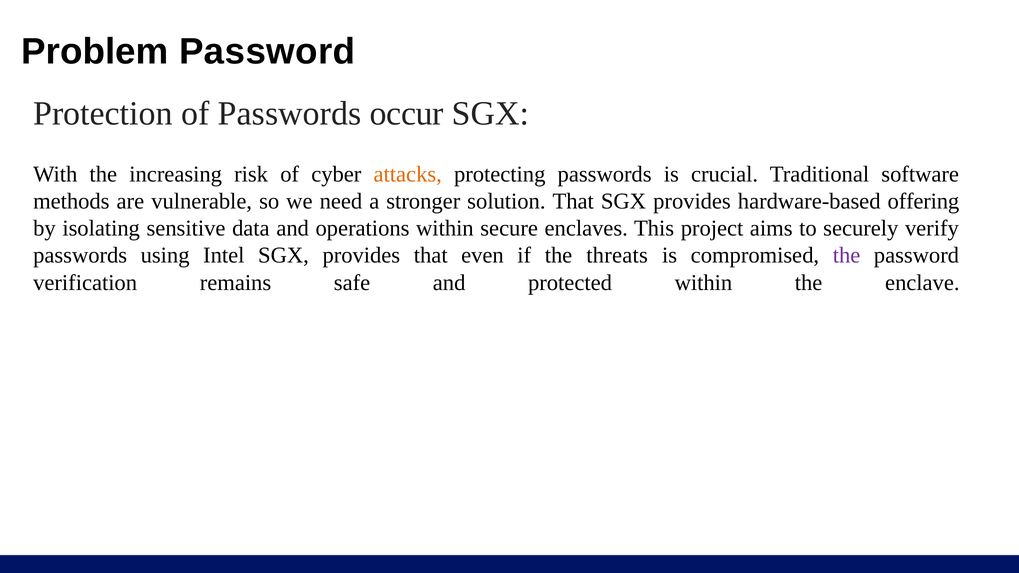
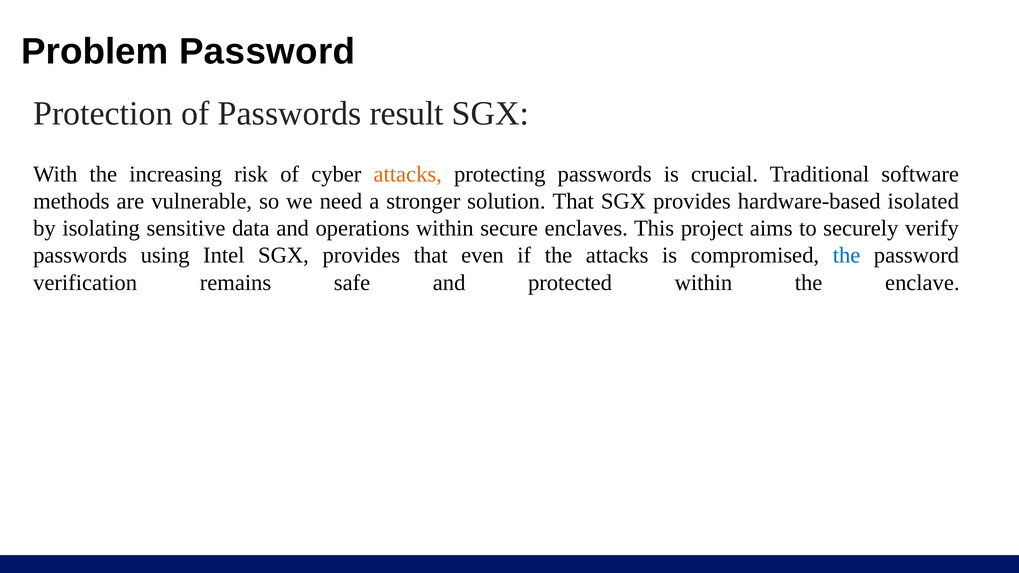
occur: occur -> result (407, 114)
offering: offering -> isolated (923, 201)
the threats: threats -> attacks (617, 256)
the colour: purple -> blue (847, 256)
